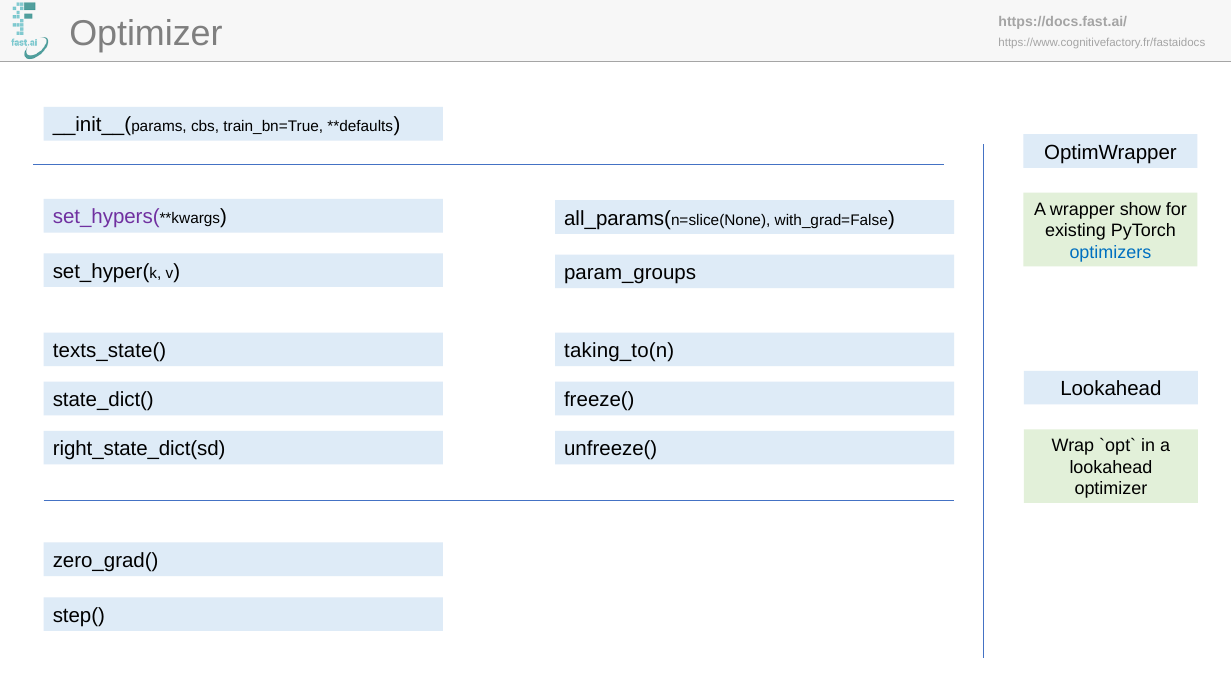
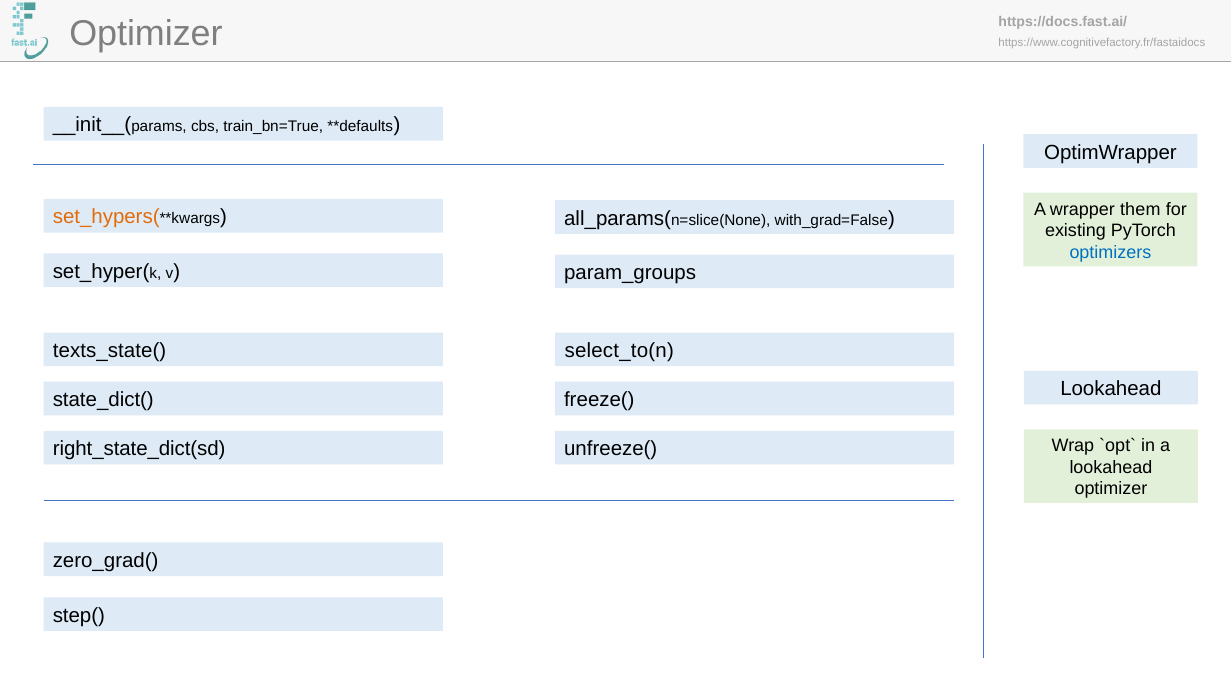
show: show -> them (1140, 209)
set_hypers( colour: purple -> orange (106, 217)
taking_to(n: taking_to(n -> select_to(n (619, 351)
